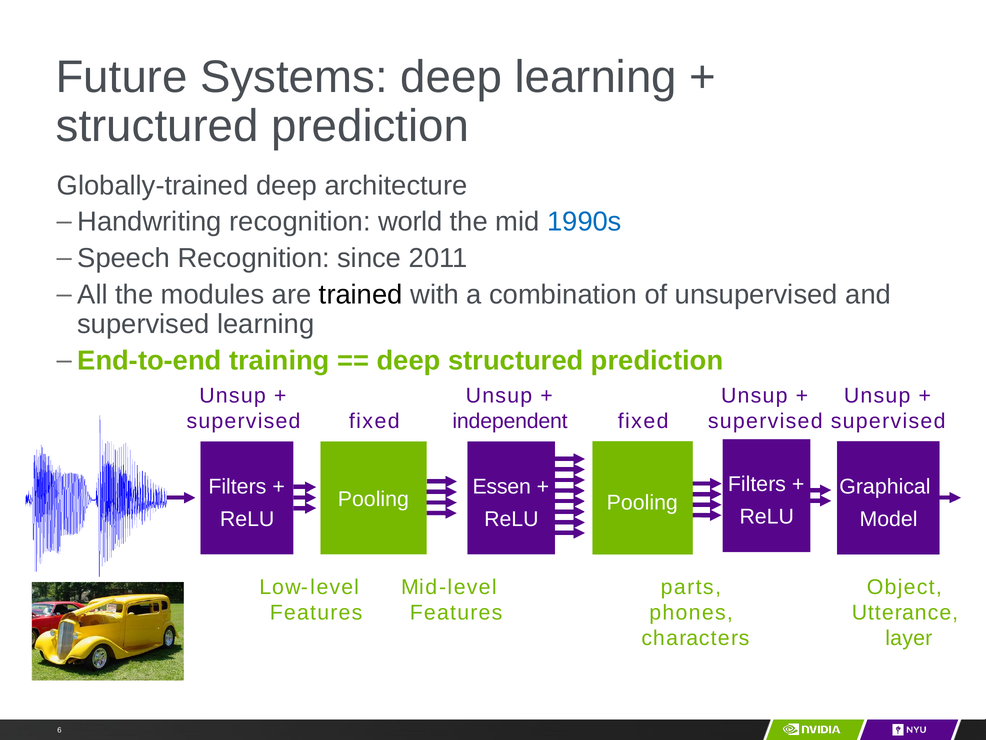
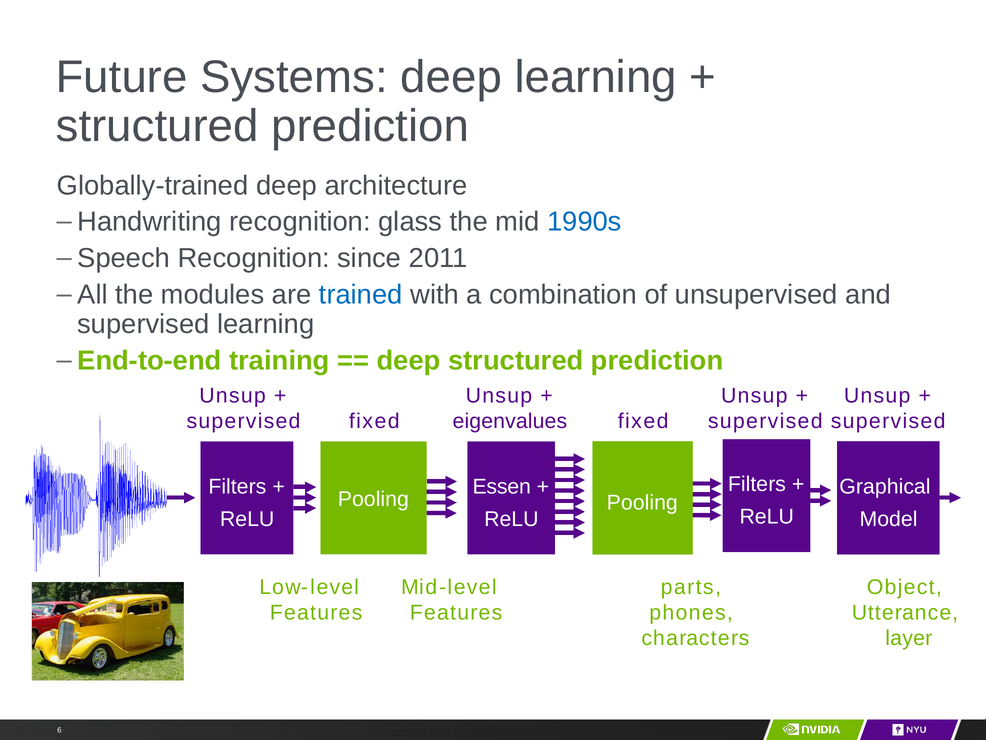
world: world -> glass (410, 222)
trained colour: black -> blue (361, 295)
independent: independent -> eigenvalues (510, 421)
